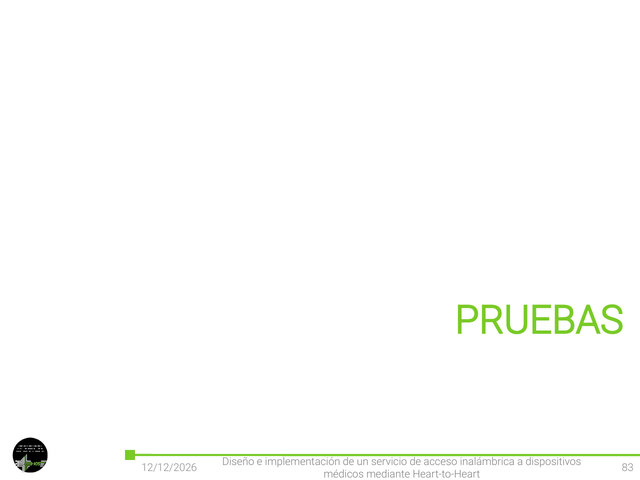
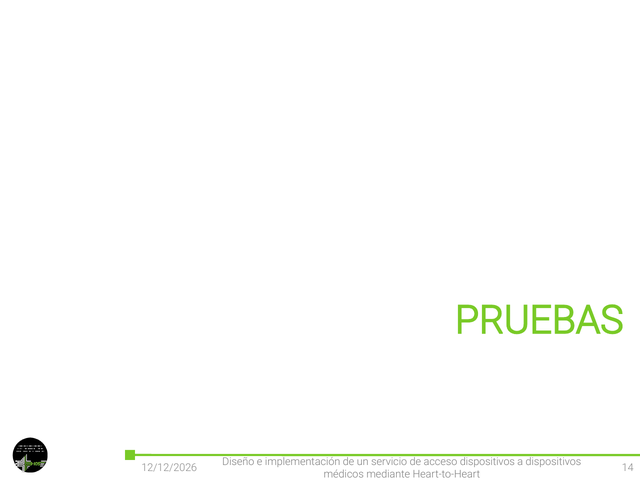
acceso inalámbrica: inalámbrica -> dispositivos (487, 462)
83: 83 -> 14 (628, 468)
